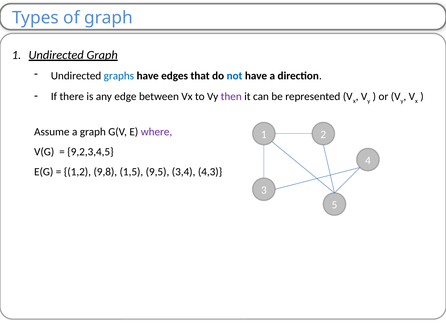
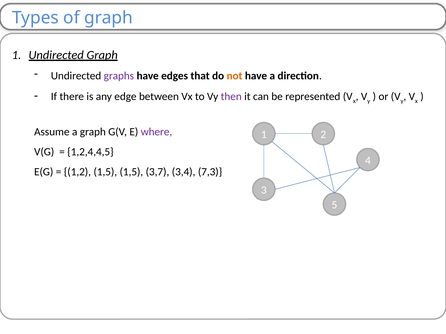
graphs colour: blue -> purple (119, 76)
not colour: blue -> orange (235, 76)
9,2,3,4,5: 9,2,3,4,5 -> 1,2,4,4,5 (90, 152)
1,2 9,8: 9,8 -> 1,5 (105, 172)
9,5: 9,5 -> 3,7 (157, 172)
4,3: 4,3 -> 7,3 (210, 172)
